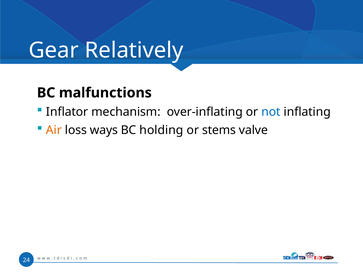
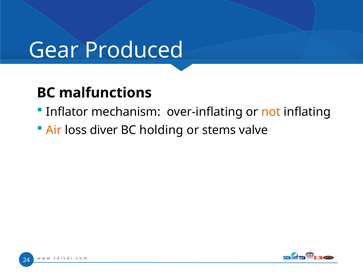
Relatively: Relatively -> Produced (134, 50)
not colour: blue -> orange (271, 112)
ways: ways -> diver (104, 130)
